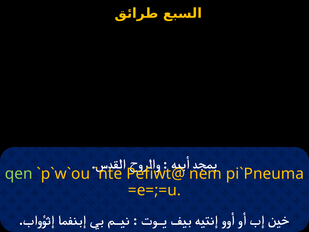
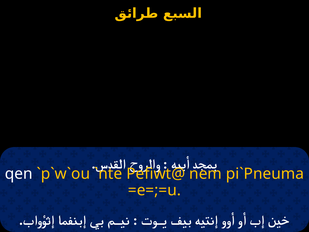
qen colour: light green -> white (19, 173)
